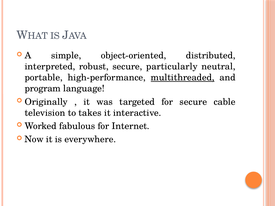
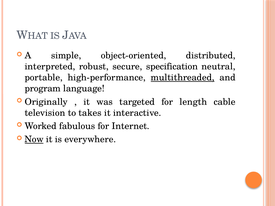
particularly: particularly -> specification (172, 67)
for secure: secure -> length (193, 102)
Now underline: none -> present (34, 140)
